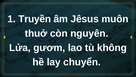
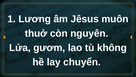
Truyền: Truyền -> Lương (35, 19)
